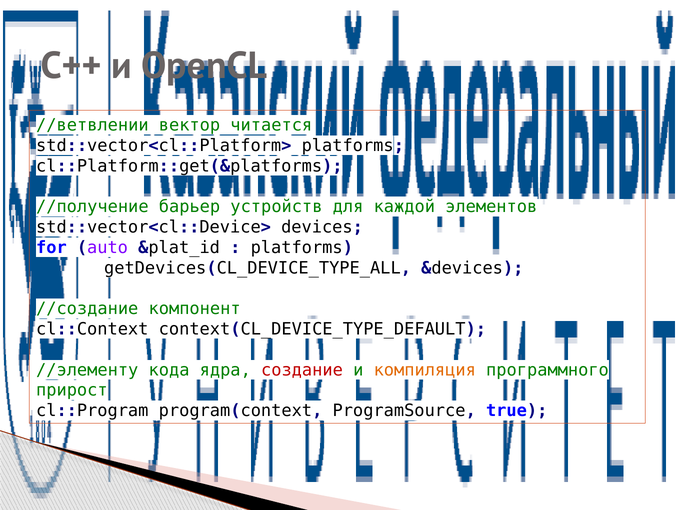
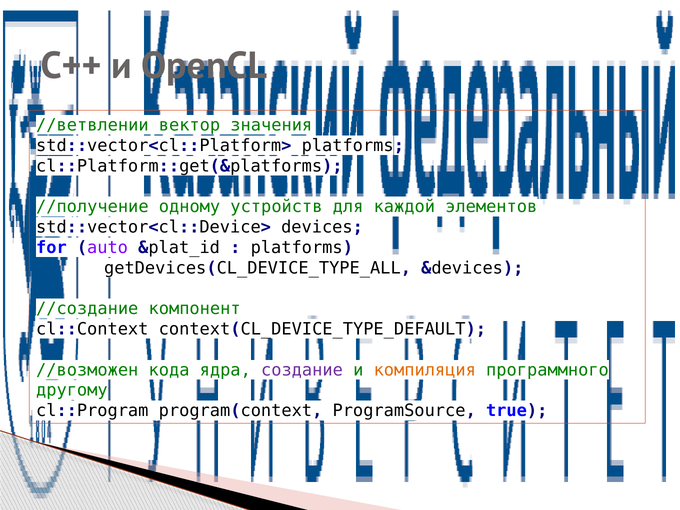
читается: читается -> значения (271, 125)
барьер: барьер -> одному (190, 207)
//элементу: //элементу -> //возможен (87, 370)
создание colour: red -> purple (302, 370)
прирост: прирост -> другому (72, 390)
